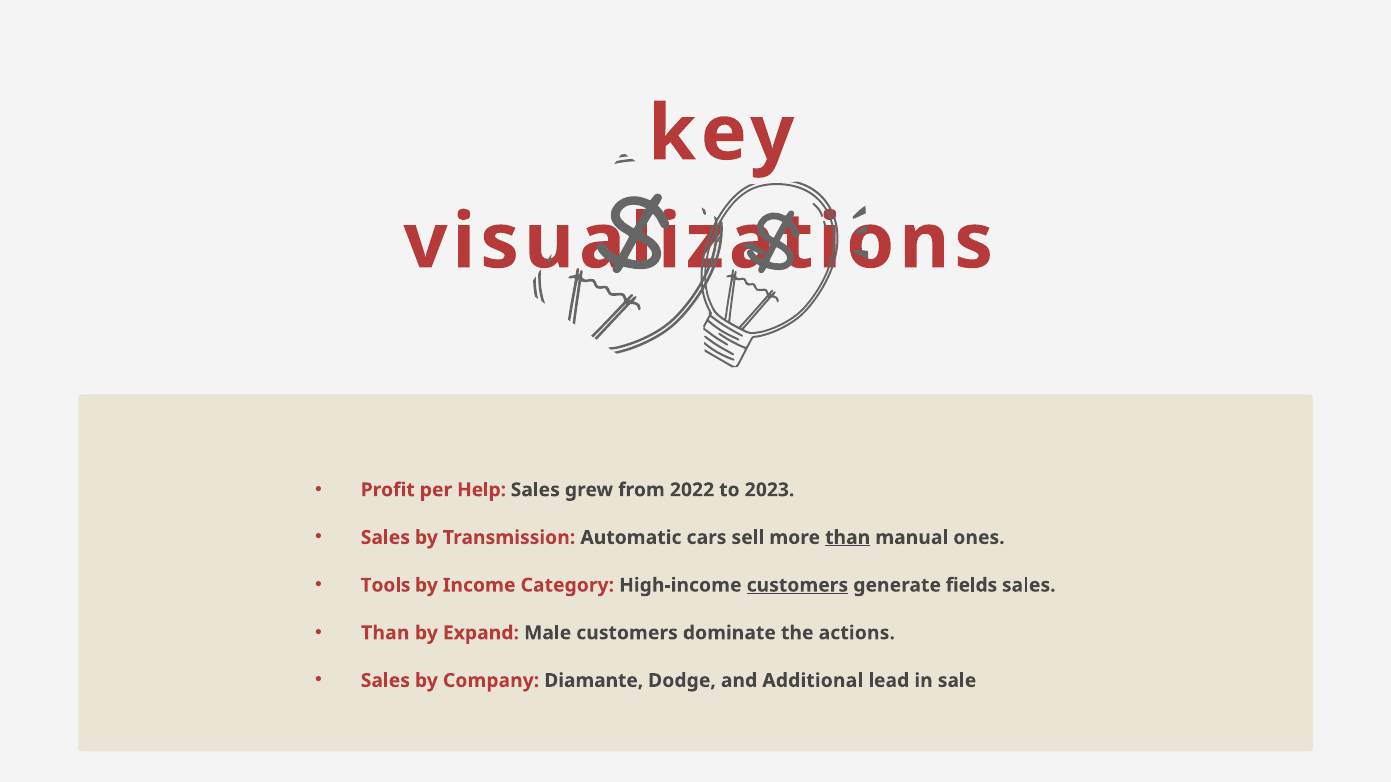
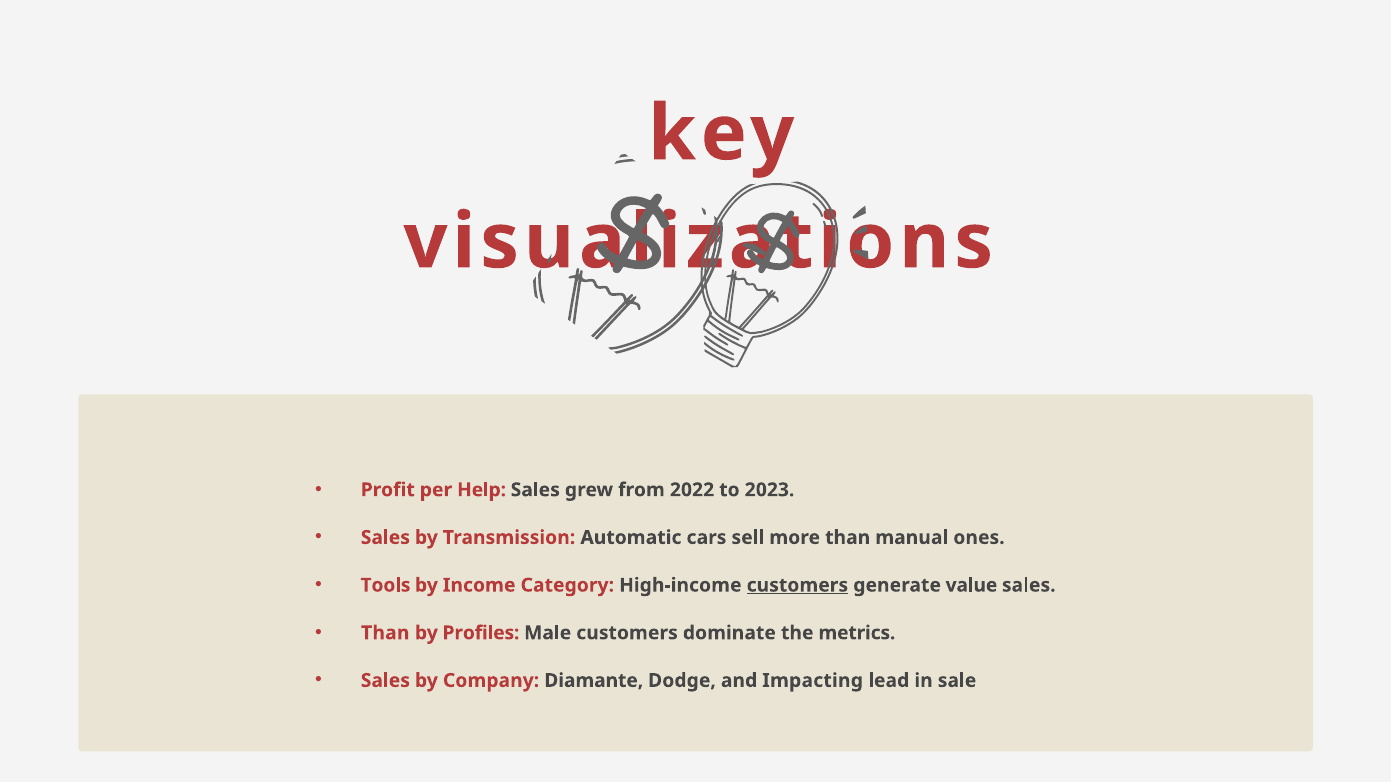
than underline: present -> none (848, 538)
fields: fields -> value (971, 586)
Expand: Expand -> Profiles (481, 633)
actions: actions -> metrics (857, 633)
Additional: Additional -> Impacting (813, 681)
